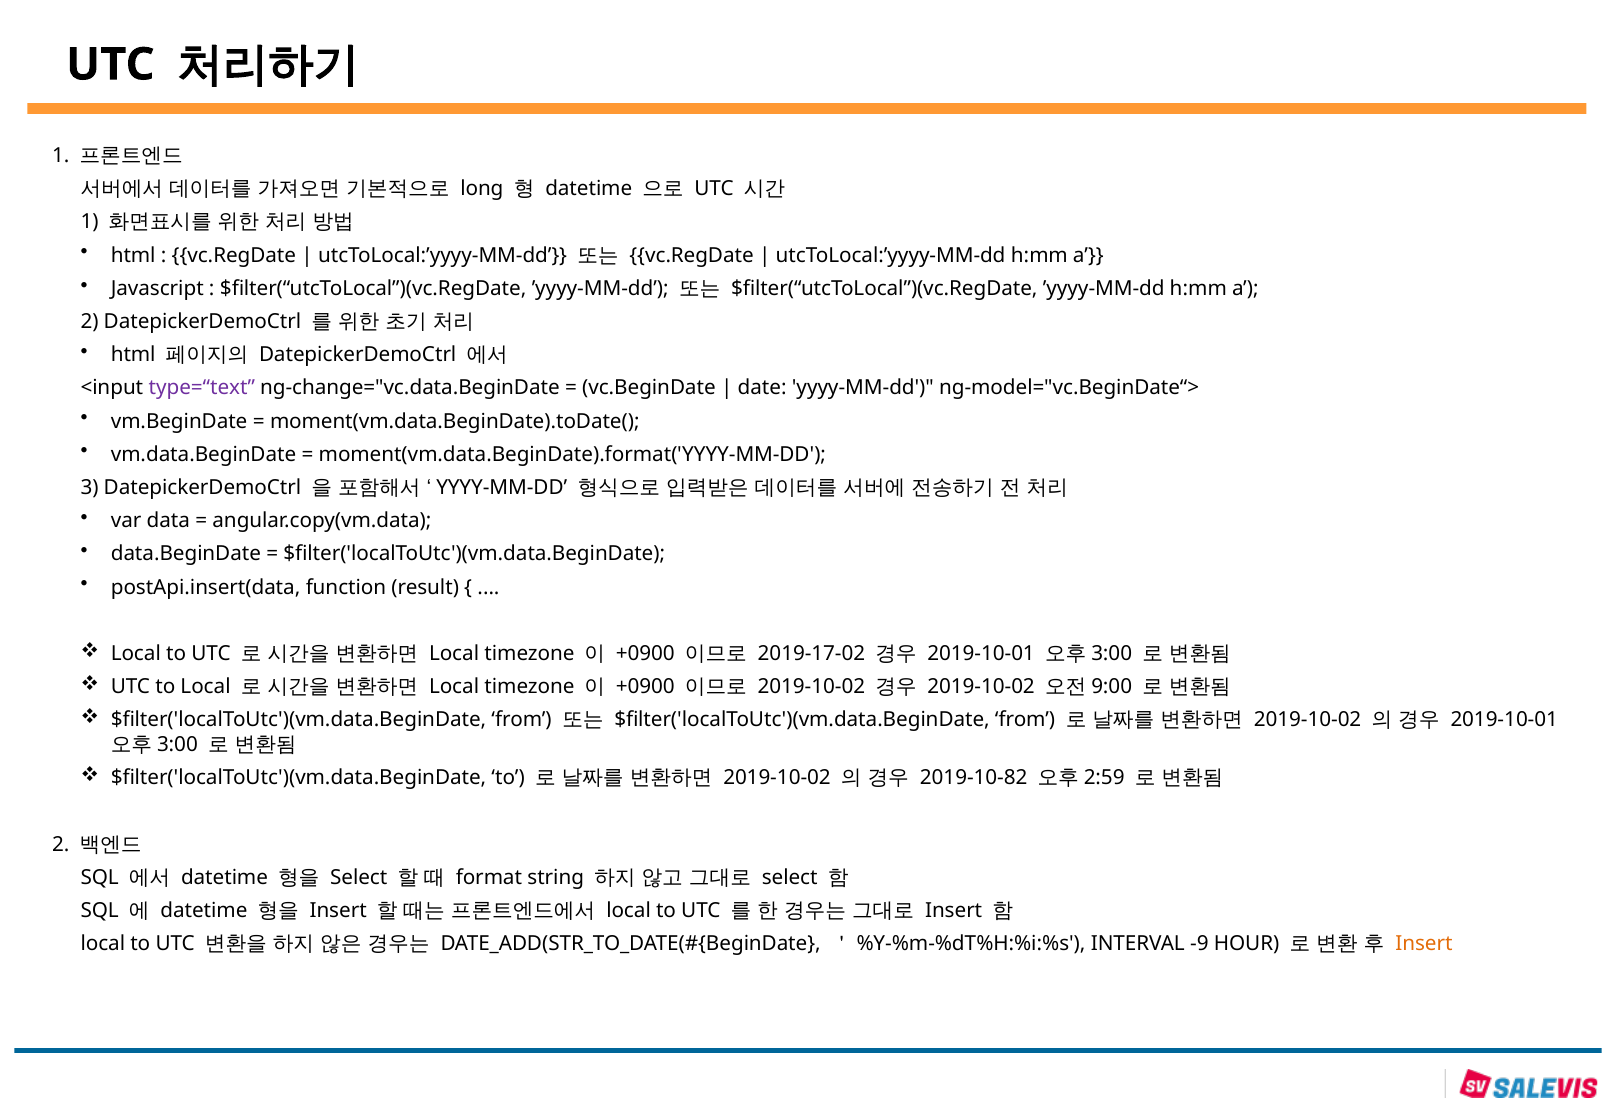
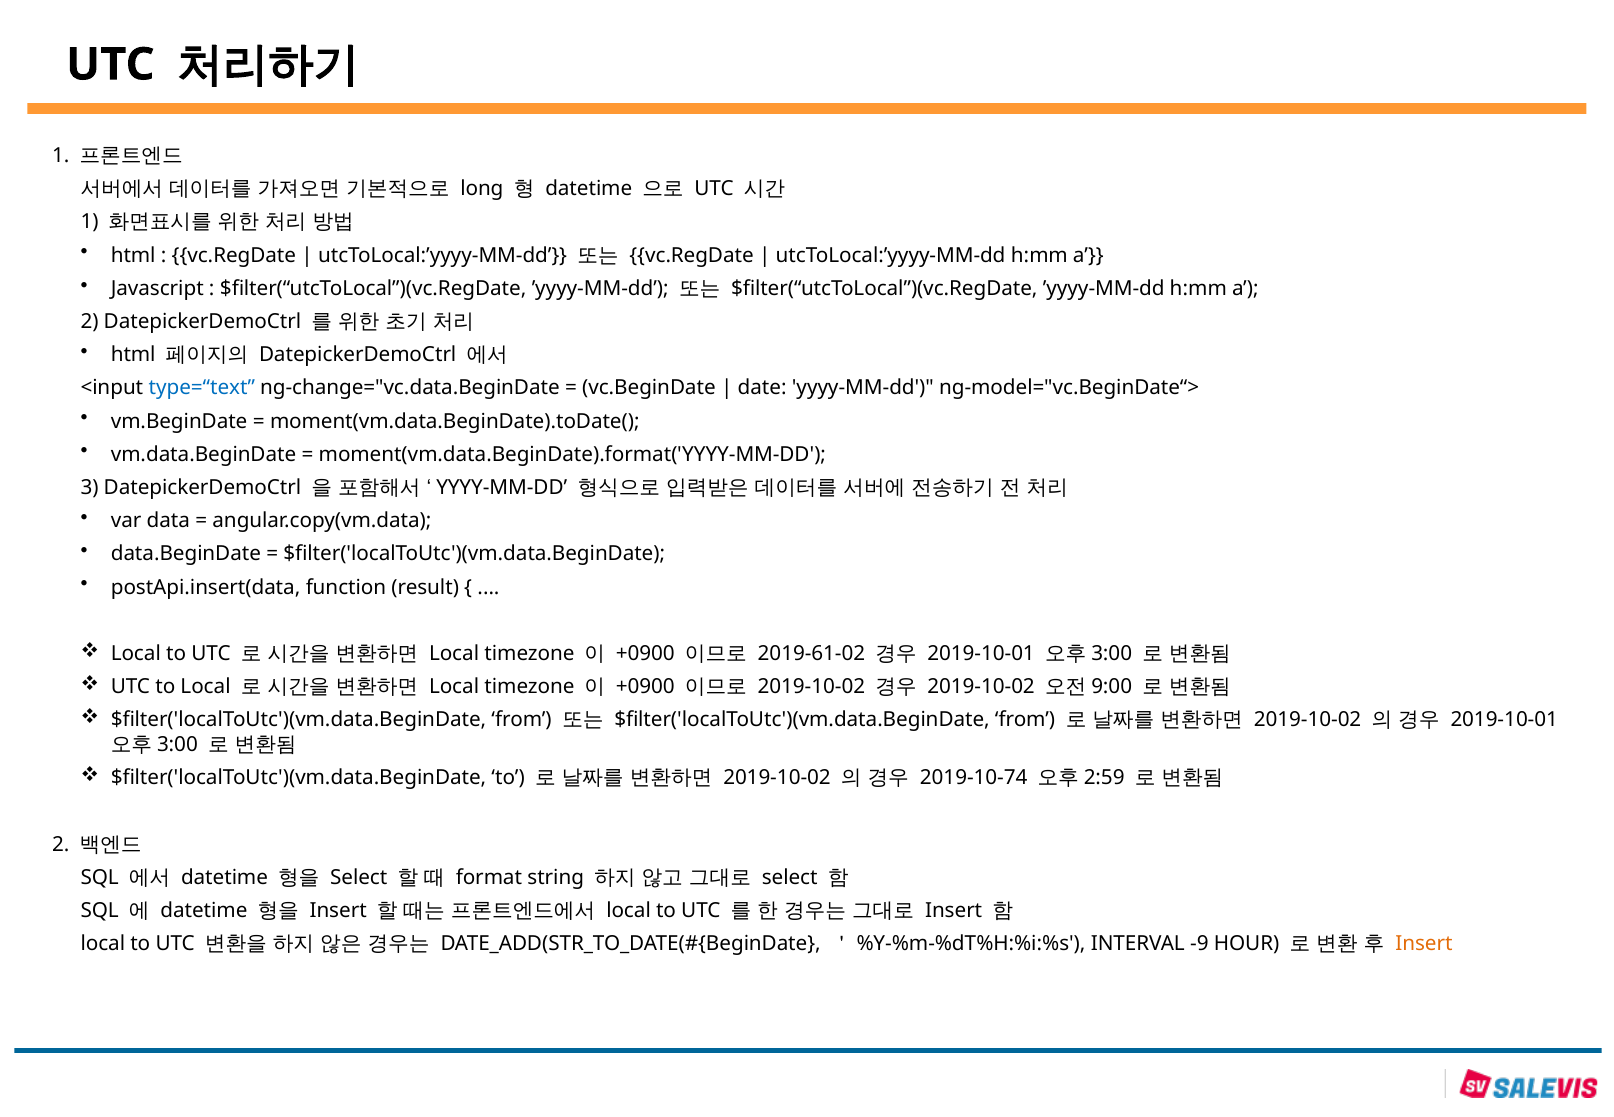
type=“text colour: purple -> blue (202, 388)
2019-17-02: 2019-17-02 -> 2019-61-02 (811, 654)
2019-10-82: 2019-10-82 -> 2019-10-74 (974, 778)
